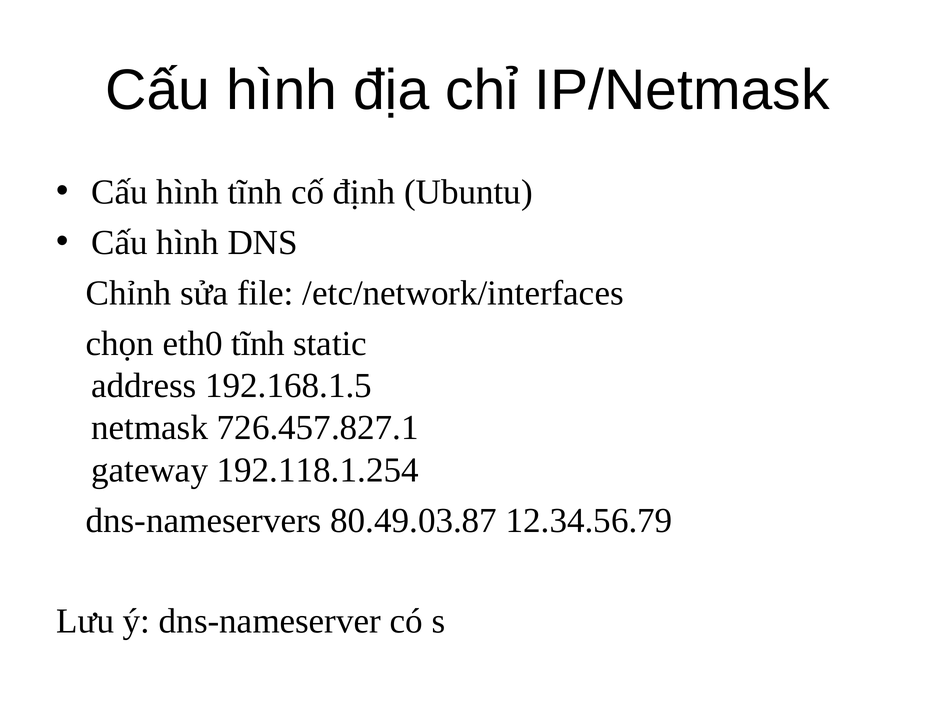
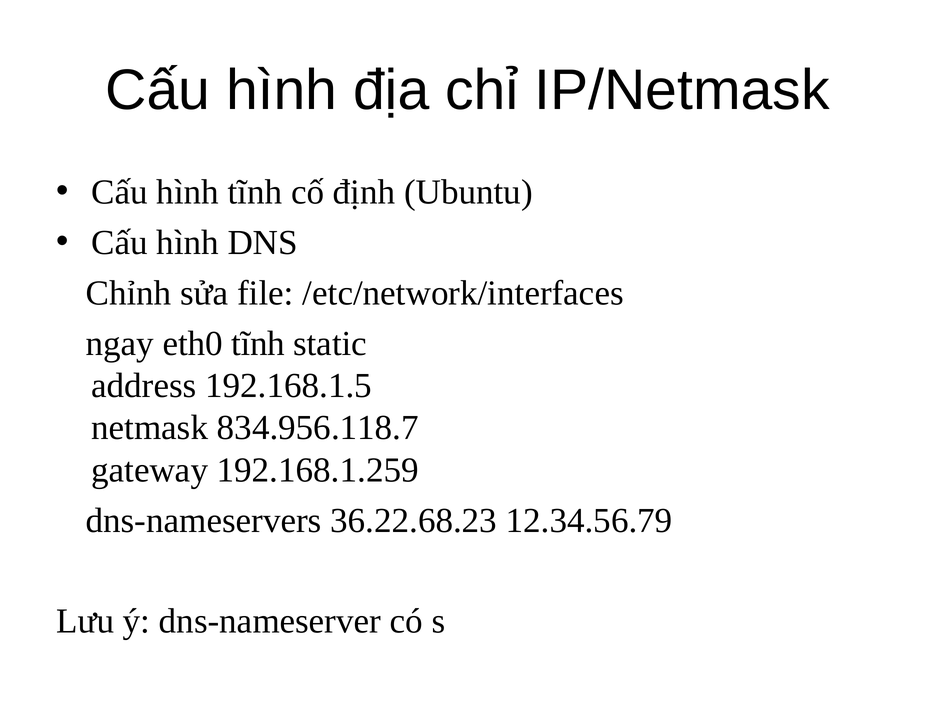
chọn: chọn -> ngay (120, 343)
726.457.827.1: 726.457.827.1 -> 834.956.118.7 (318, 428)
192.118.1.254: 192.118.1.254 -> 192.168.1.259 (318, 470)
80.49.03.87: 80.49.03.87 -> 36.22.68.23 (414, 520)
